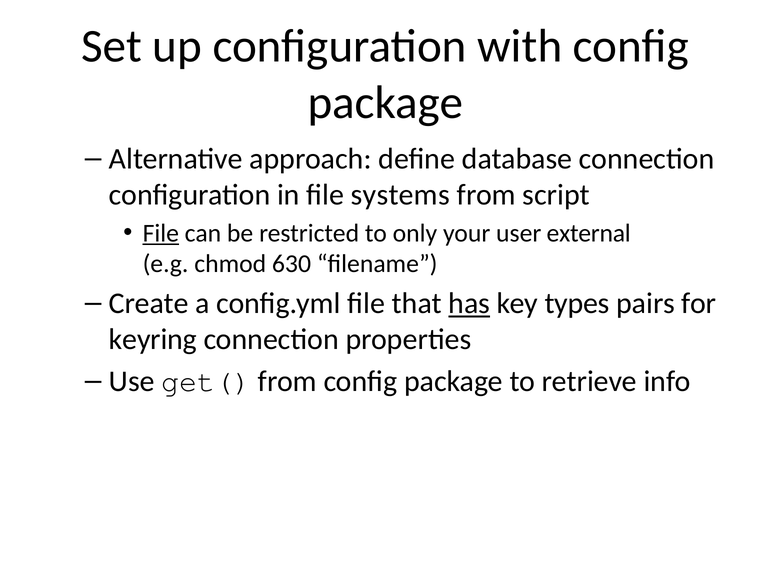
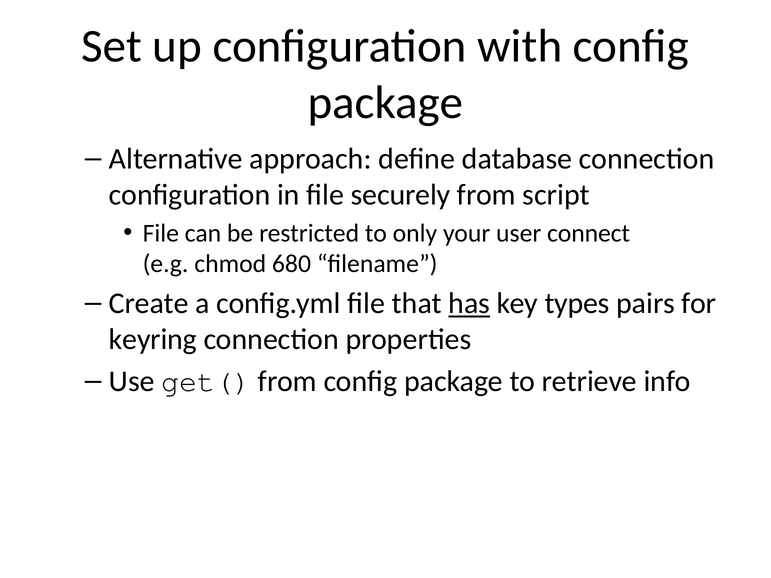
systems: systems -> securely (401, 195)
File underline: present -> none (161, 233)
external: external -> connect (589, 233)
630: 630 -> 680 (292, 264)
